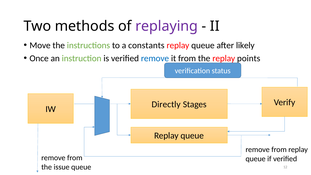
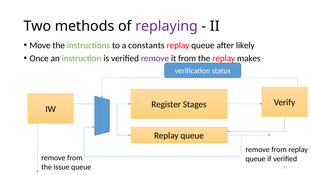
remove colour: blue -> purple (155, 58)
points: points -> makes (249, 58)
Directly: Directly -> Register (166, 104)
